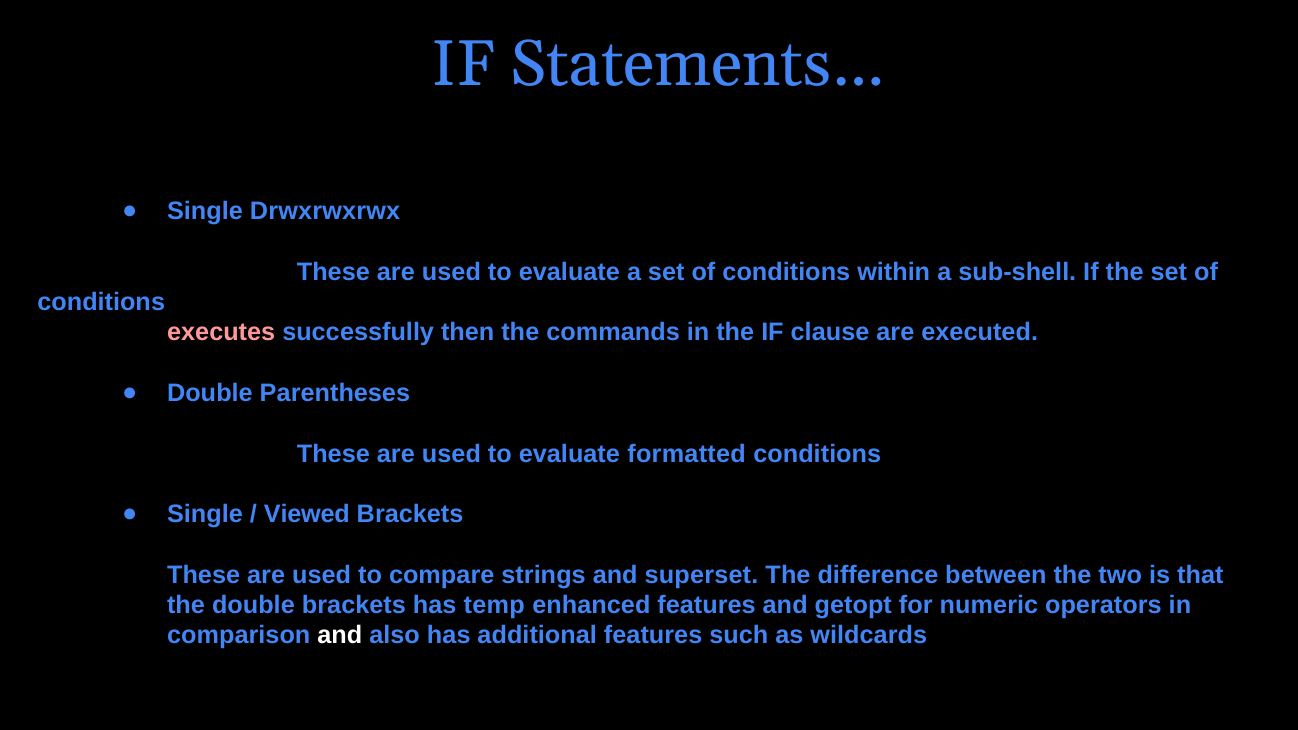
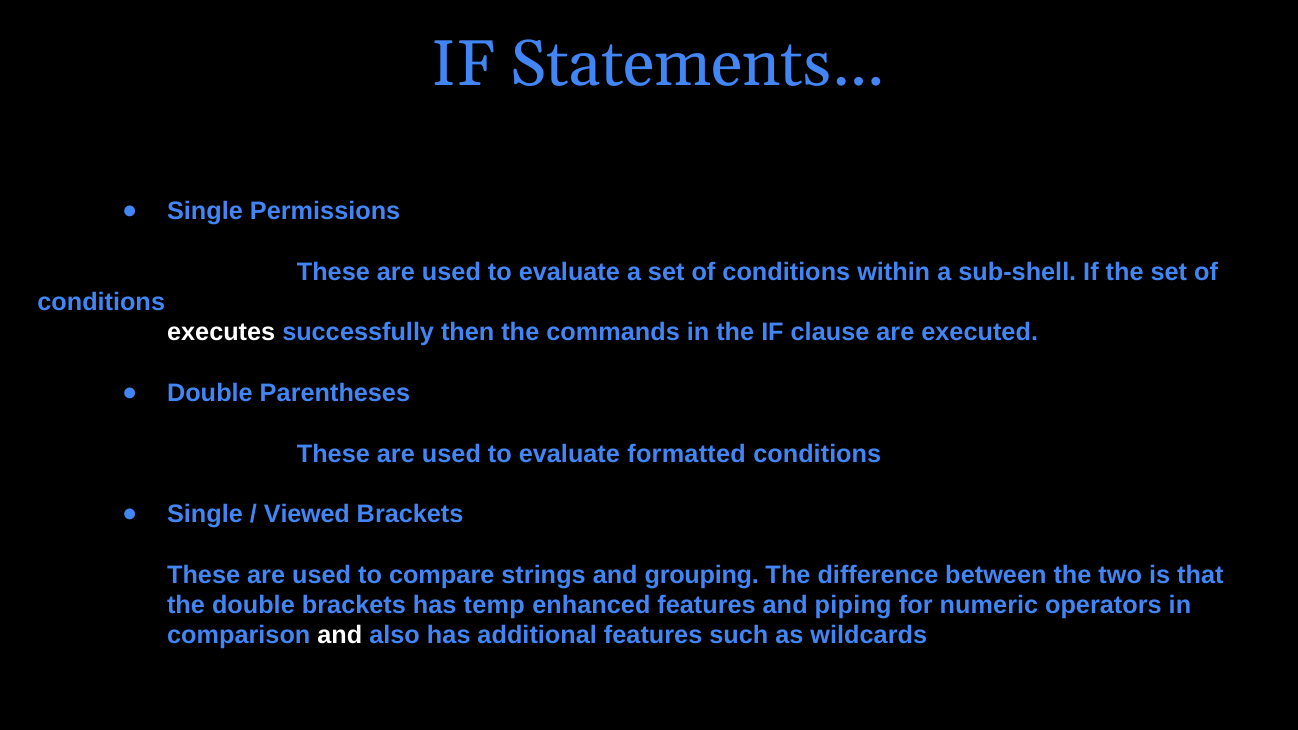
Drwxrwxrwx: Drwxrwxrwx -> Permissions (325, 211)
executes colour: pink -> white (221, 333)
superset: superset -> grouping (702, 575)
getopt: getopt -> piping (853, 605)
